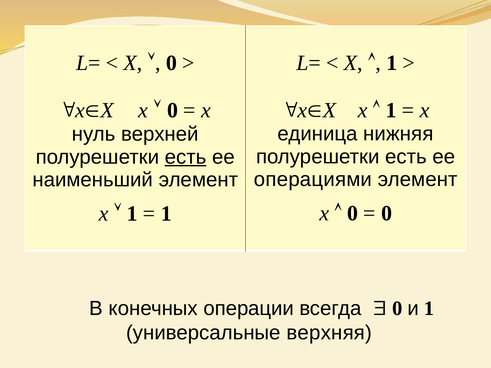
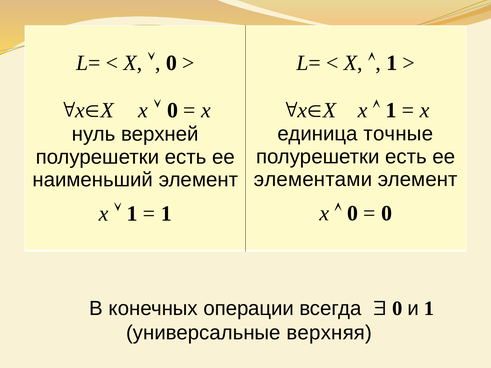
нижняя: нижняя -> точные (398, 134)
есть underline: present -> none (186, 157)
операциями: операциями -> элементами (313, 180)
